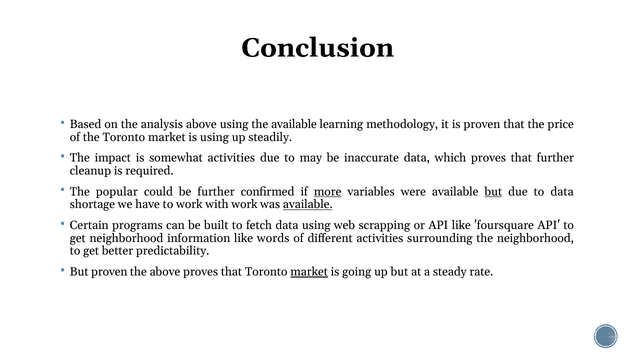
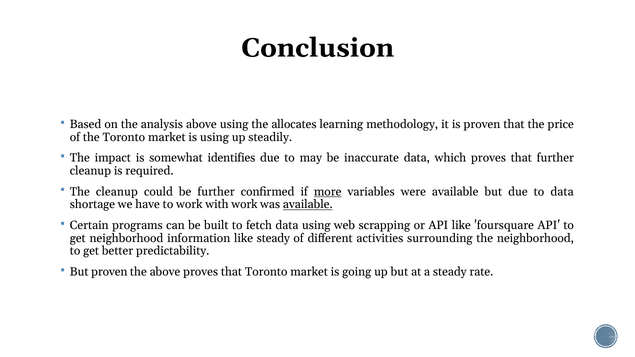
the available: available -> allocates (294, 124)
somewhat activities: activities -> identifies (231, 158)
The popular: popular -> cleanup (117, 192)
but underline: present -> none (493, 192)
like words: words -> steady (273, 238)
market underline: present -> none (309, 272)
